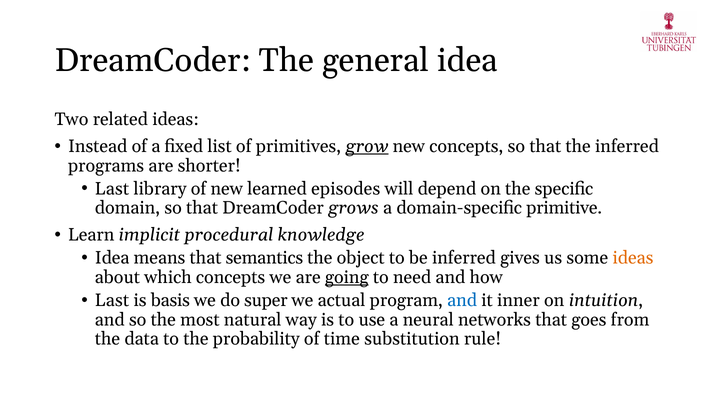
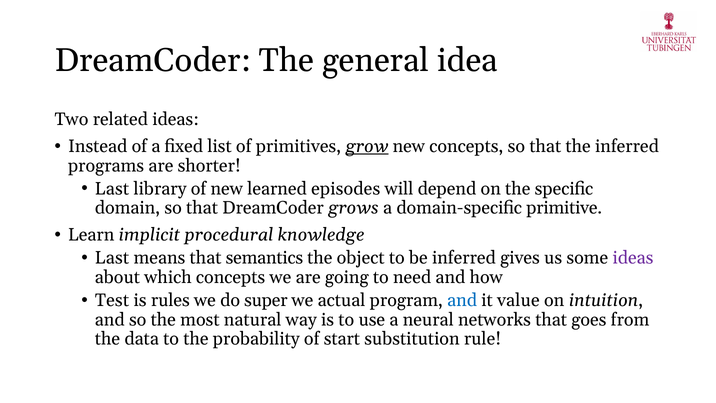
Idea: Idea -> Last (112, 258)
ideas colour: orange -> purple (633, 258)
going underline: present -> none (347, 277)
Last: Last -> Test (112, 300)
basis: basis -> rules (170, 300)
inner: inner -> value (518, 300)
time: time -> start (342, 339)
